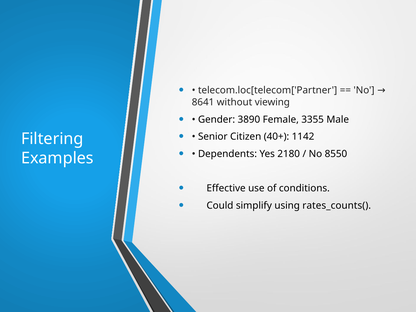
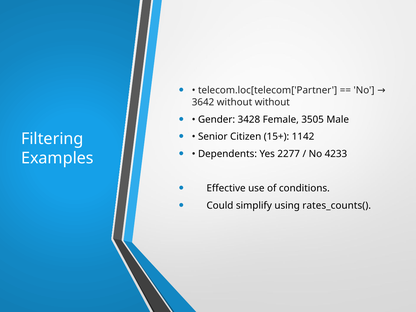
8641: 8641 -> 3642 (203, 102)
without viewing: viewing -> without (272, 102)
3890: 3890 -> 3428 (249, 119)
3355: 3355 -> 3505 (313, 119)
40+: 40+ -> 15+ (276, 137)
2180: 2180 -> 2277 (289, 154)
8550: 8550 -> 4233 (336, 154)
